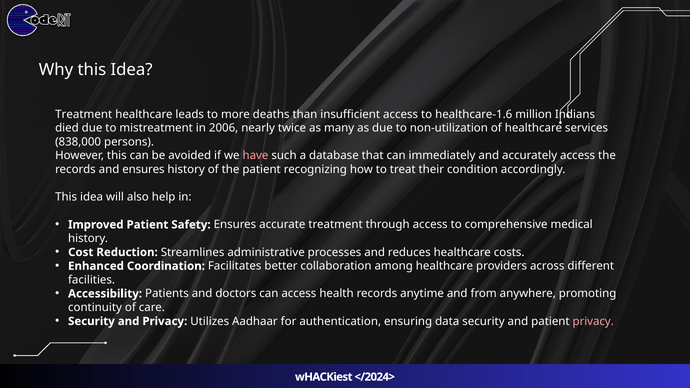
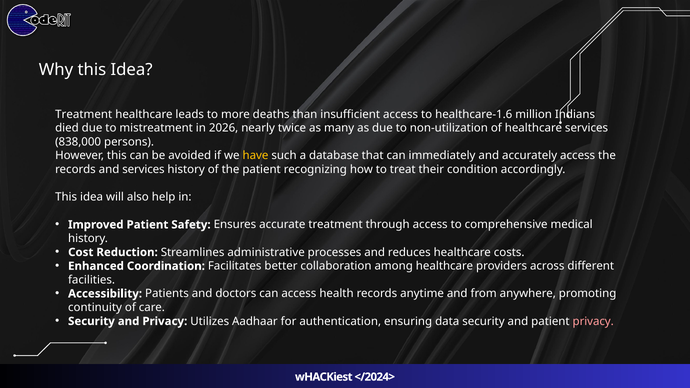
2006: 2006 -> 2026 (224, 128)
have colour: pink -> yellow (255, 156)
and ensures: ensures -> services (143, 170)
